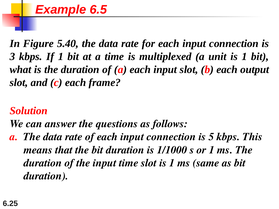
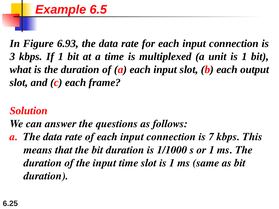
5.40: 5.40 -> 6.93 (68, 44)
5: 5 -> 7 (211, 137)
